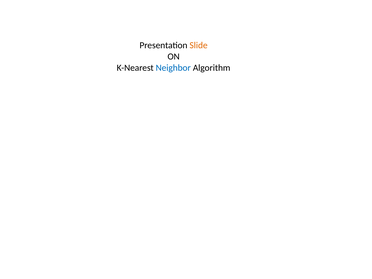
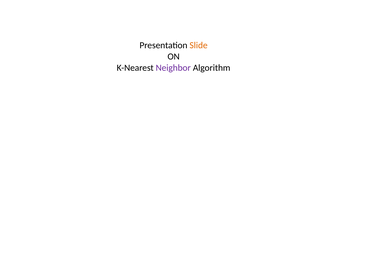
Neighbor colour: blue -> purple (173, 68)
